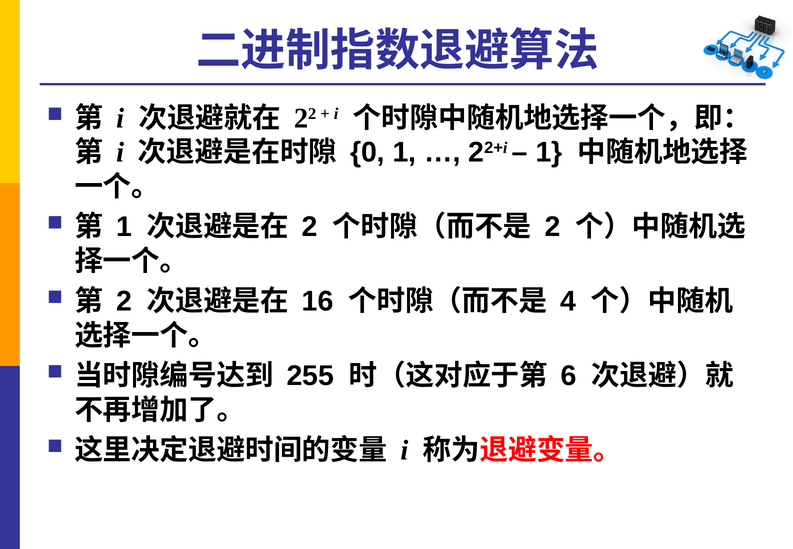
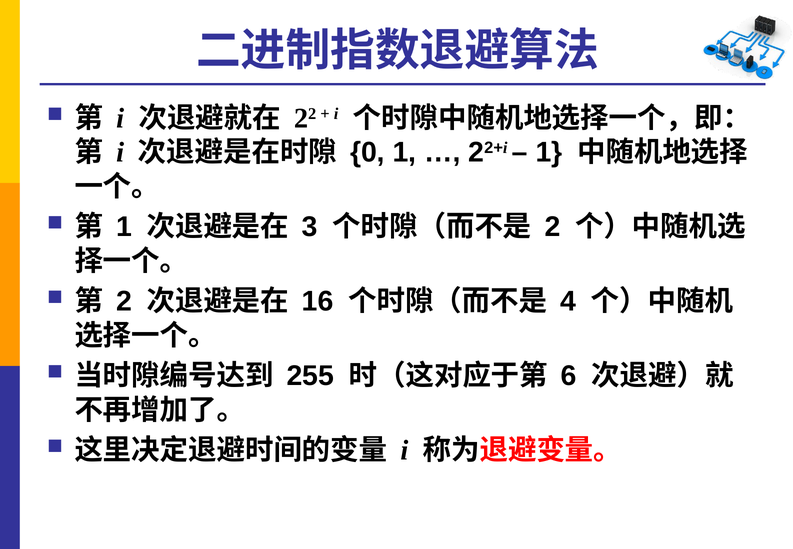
2: 2 -> 3 (310, 227)
